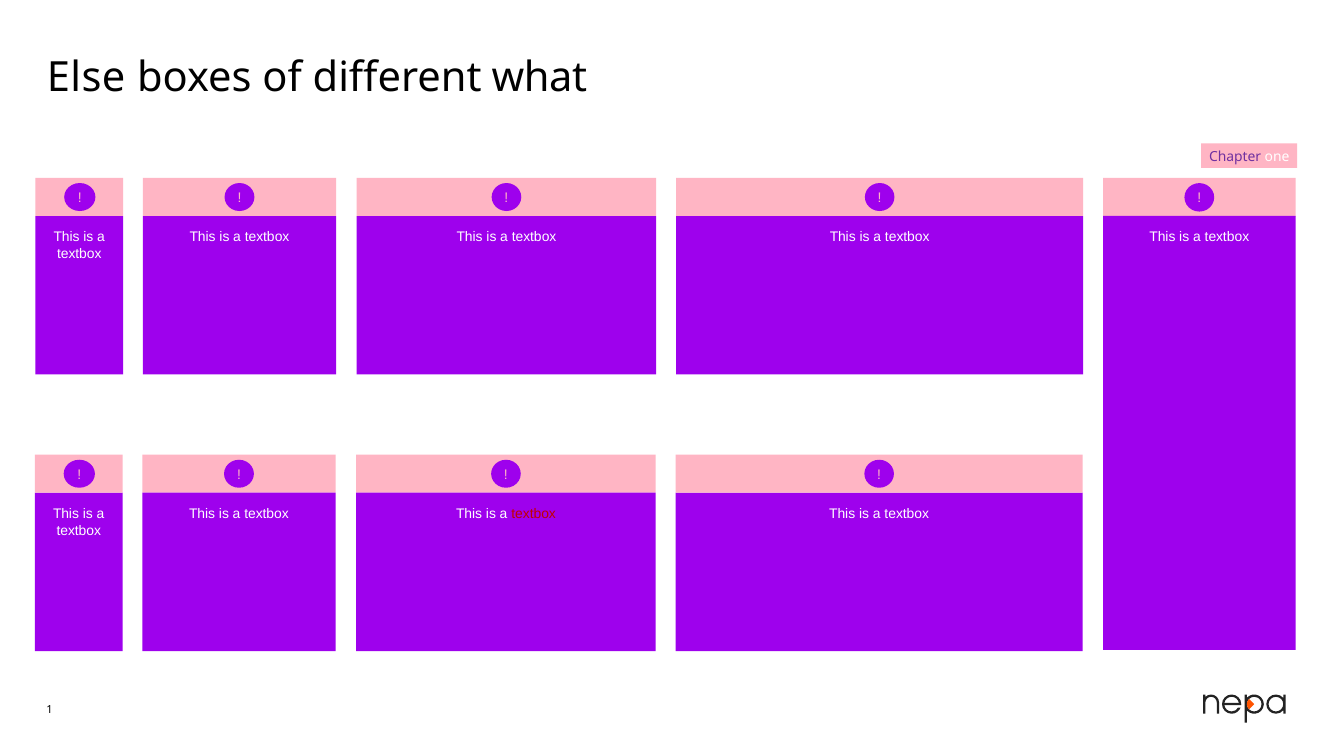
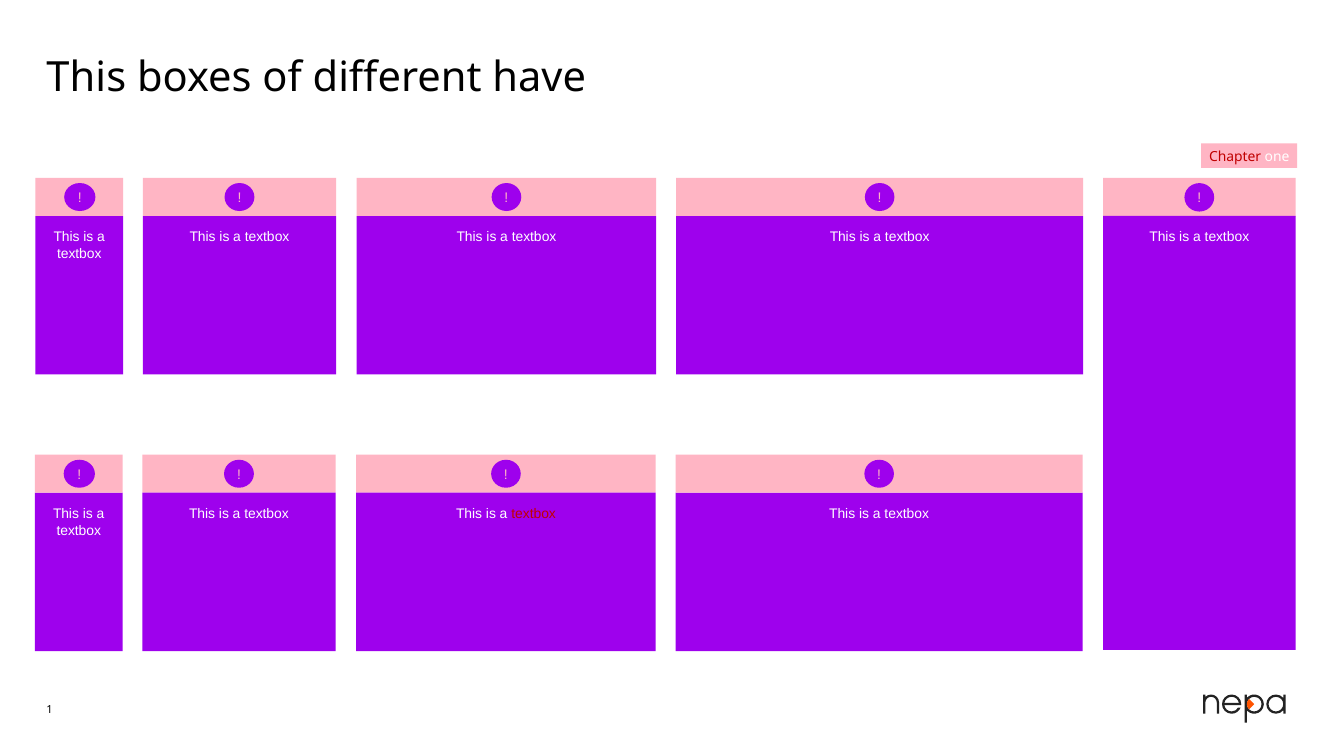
Else: Else -> This (86, 78)
what: what -> have (539, 78)
Chapter colour: purple -> red (1235, 157)
